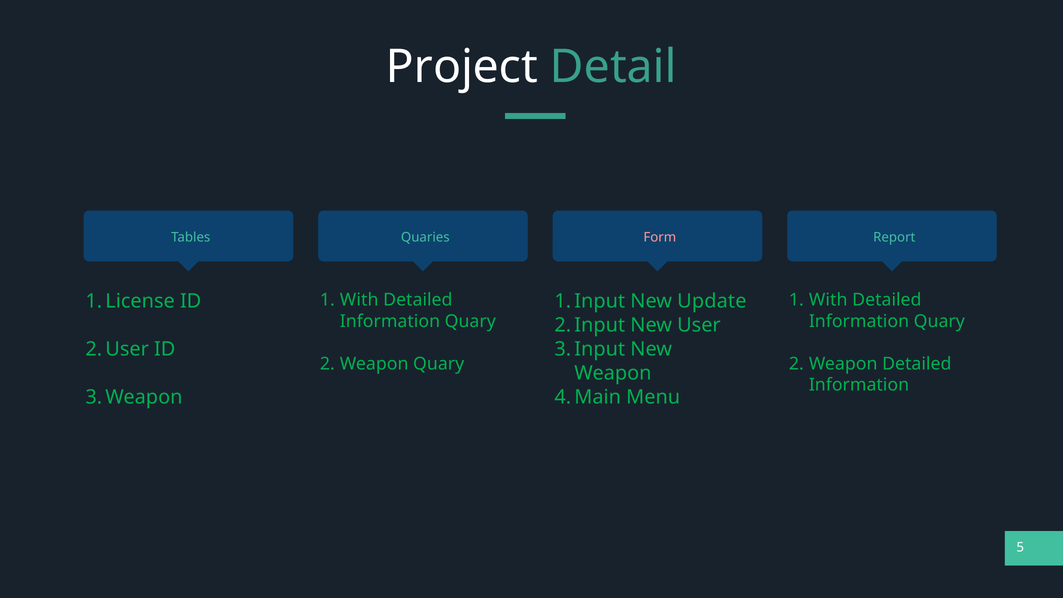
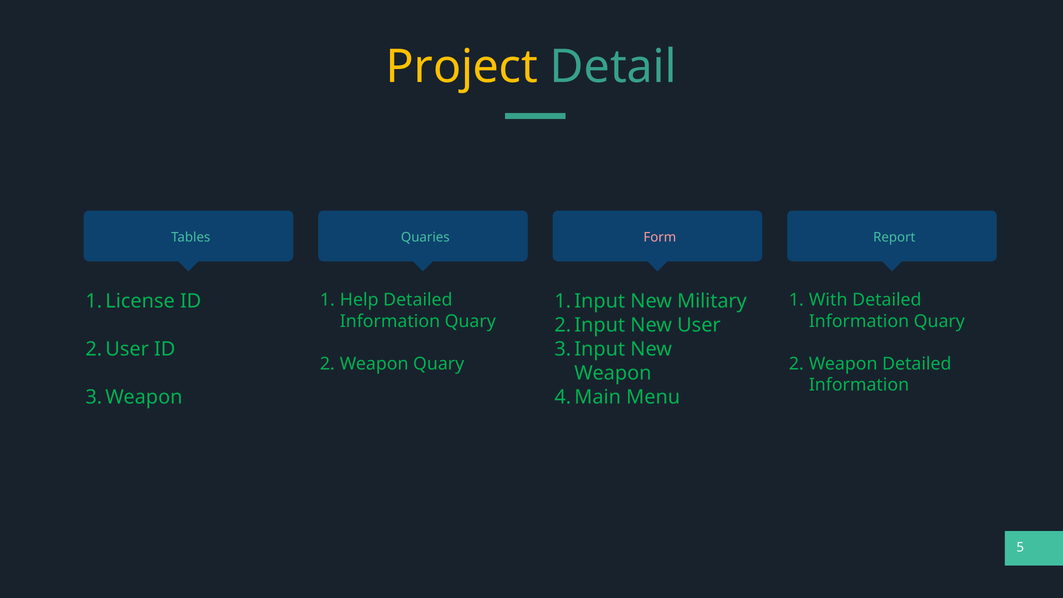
Project colour: white -> yellow (462, 67)
With: With -> Help (359, 300)
Update: Update -> Military (712, 301)
